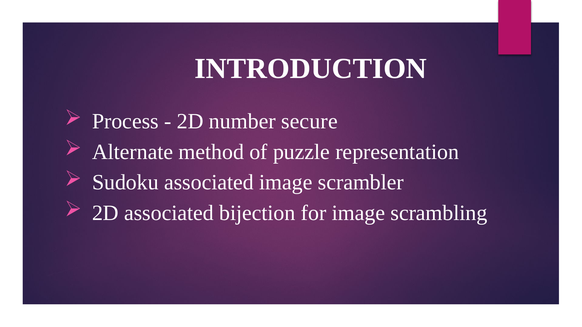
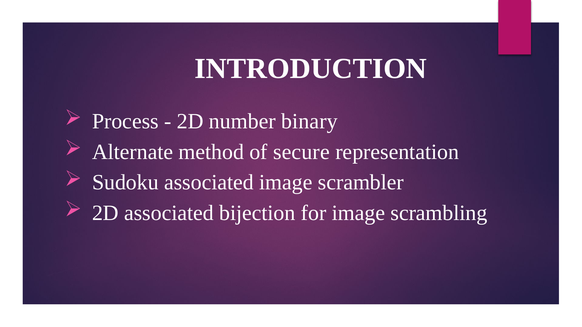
secure: secure -> binary (309, 122)
puzzle: puzzle -> secure (301, 152)
